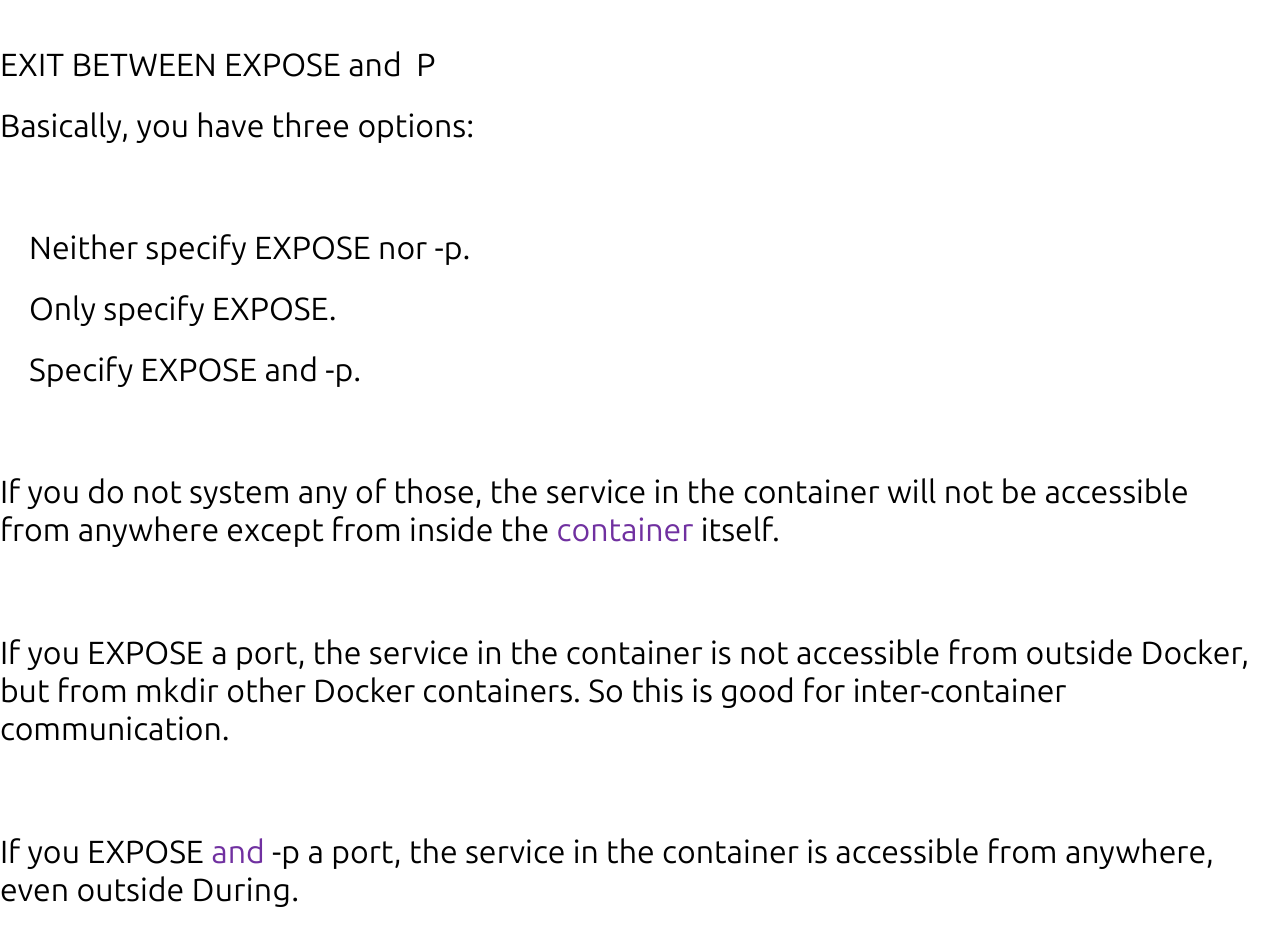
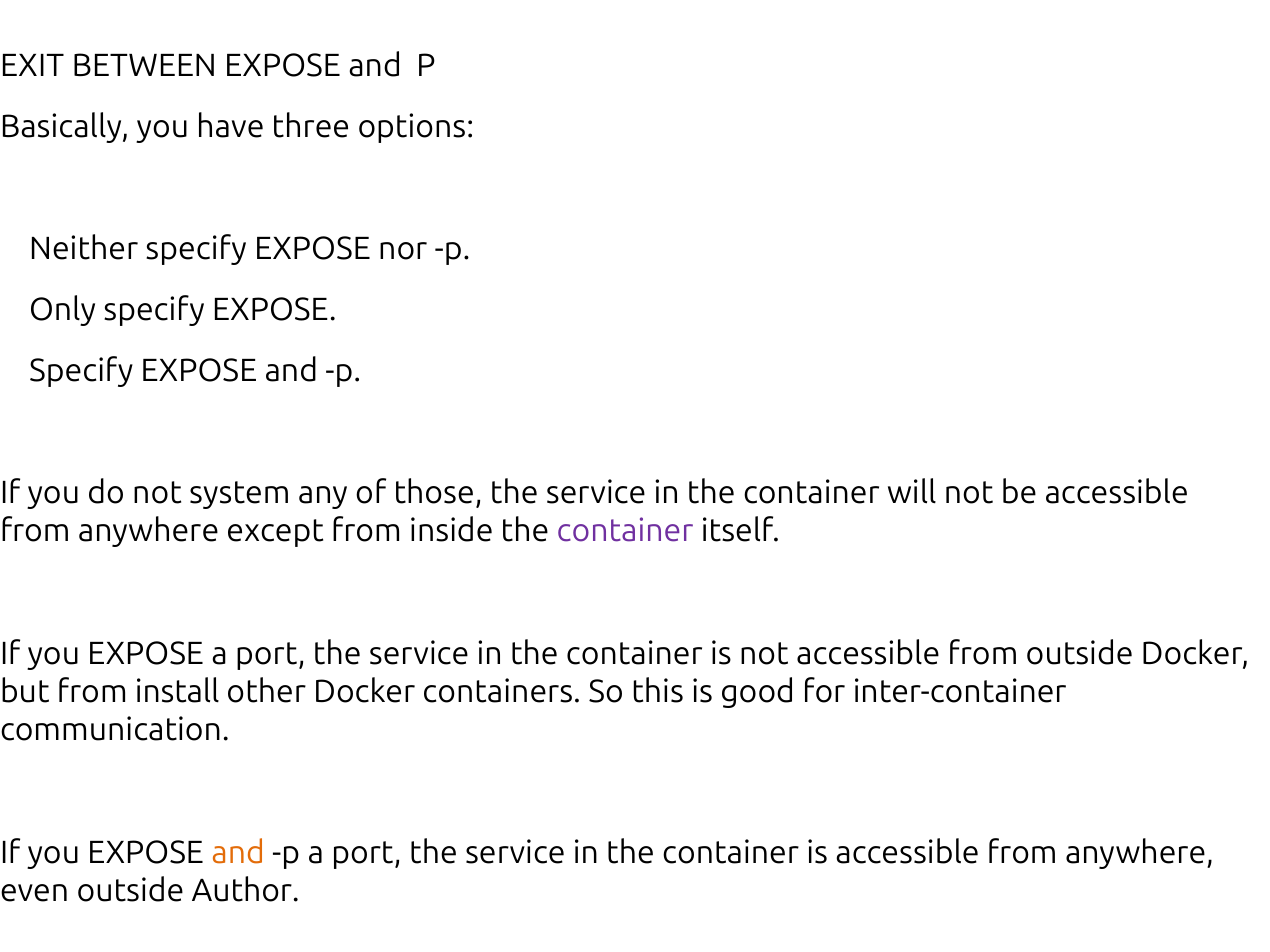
mkdir: mkdir -> install (177, 692)
and colour: purple -> orange (238, 853)
During: During -> Author (246, 891)
